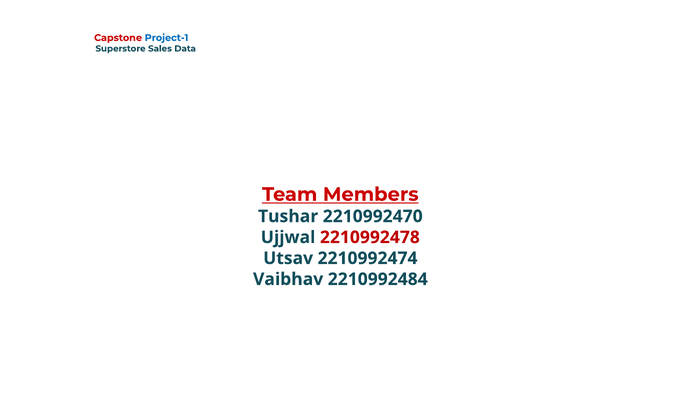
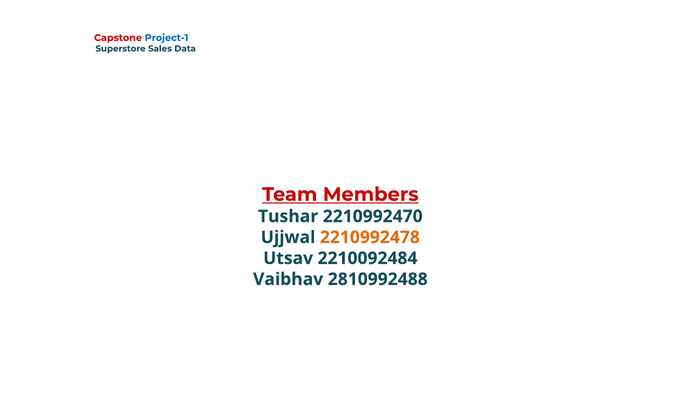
2210992478 colour: red -> orange (370, 237)
2210992474: 2210992474 -> 2210092484 (368, 258)
2210992484: 2210992484 -> 2810992488 (378, 279)
